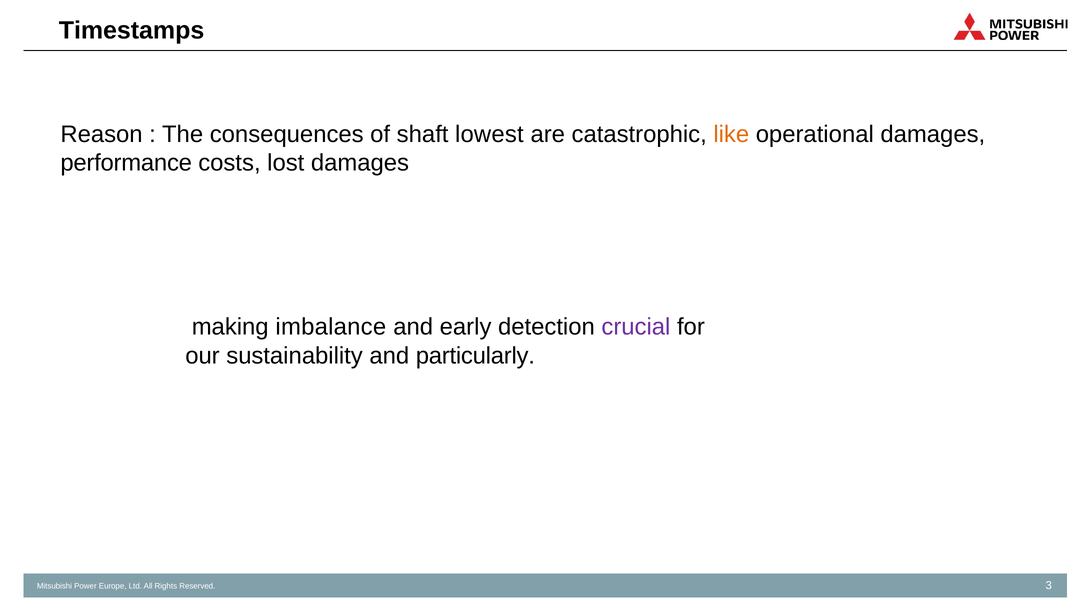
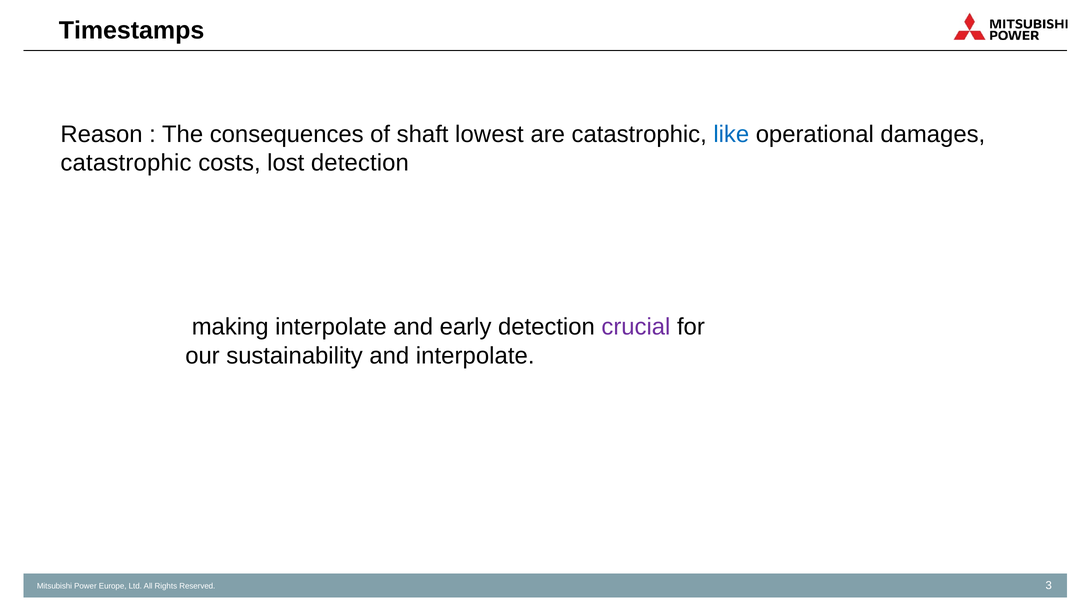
like colour: orange -> blue (731, 134)
performance: performance -> catastrophic (126, 163)
lost damages: damages -> detection (360, 163)
making imbalance: imbalance -> interpolate (331, 327)
and particularly: particularly -> interpolate (475, 356)
